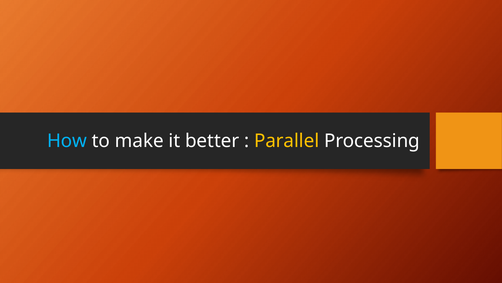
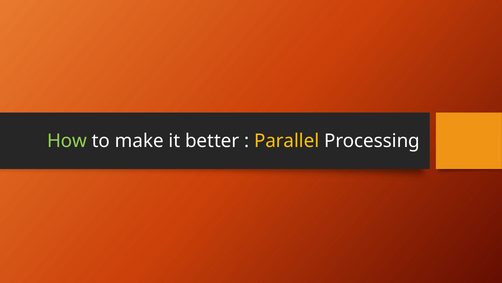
How colour: light blue -> light green (67, 140)
